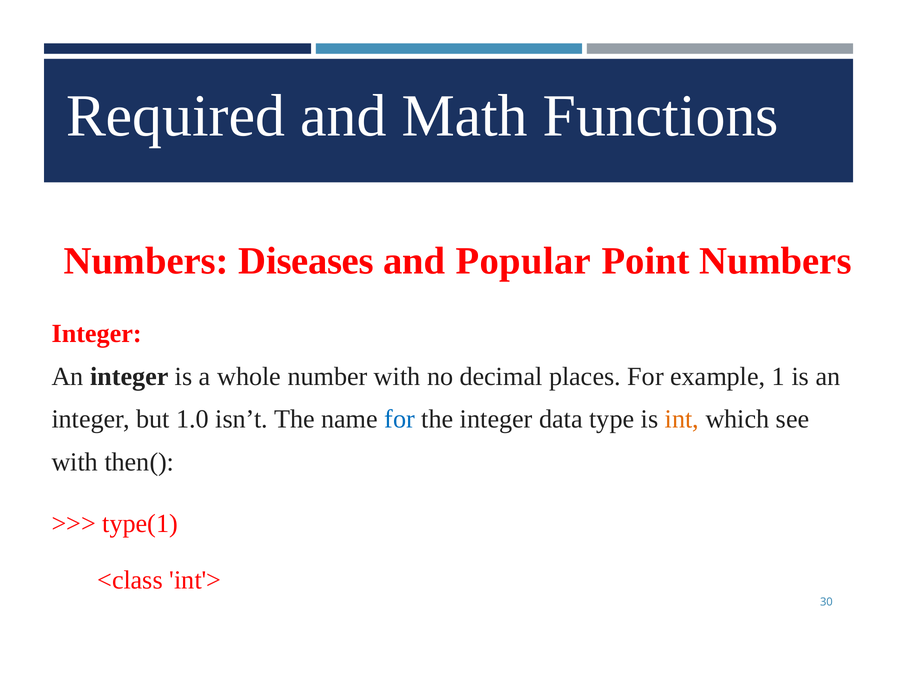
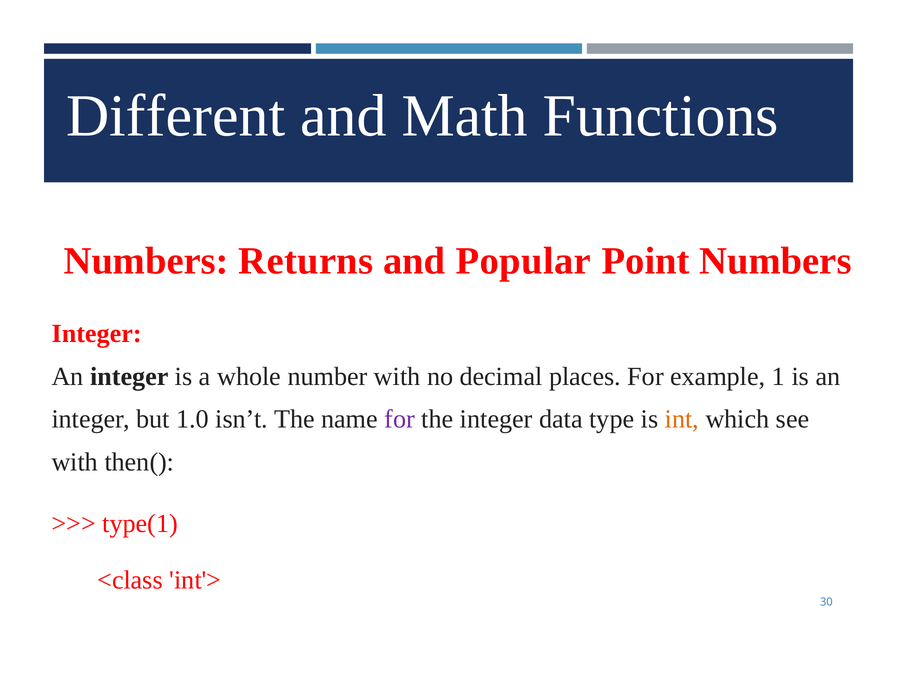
Required: Required -> Different (176, 116)
Diseases: Diseases -> Returns (306, 261)
for colour: blue -> purple (400, 420)
